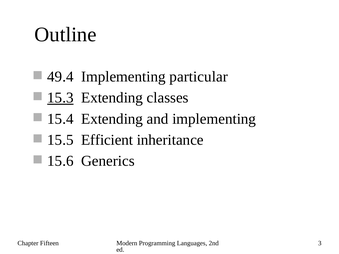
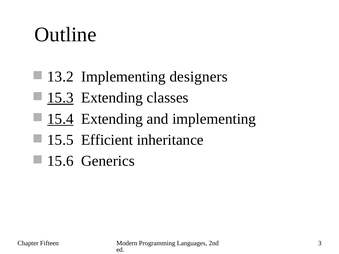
49.4: 49.4 -> 13.2 (60, 77)
particular: particular -> designers (199, 77)
15.4 underline: none -> present (60, 119)
